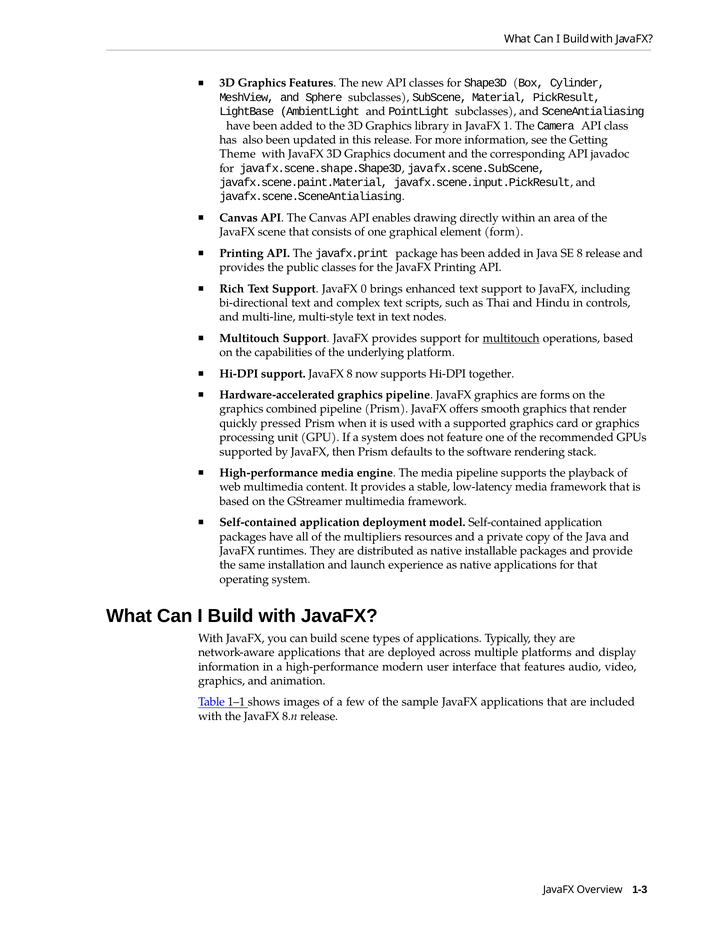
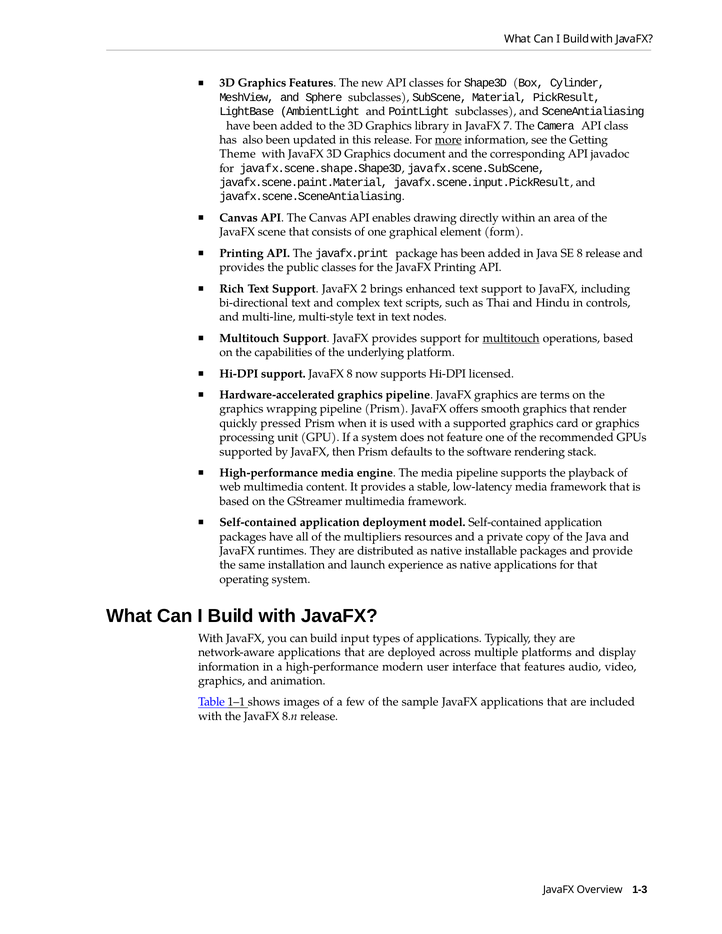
1: 1 -> 7 (508, 126)
more underline: none -> present (448, 140)
0: 0 -> 2 (364, 289)
together: together -> licensed (491, 374)
forms: forms -> terms (555, 395)
combined: combined -> wrapping (292, 409)
build scene: scene -> input (355, 639)
